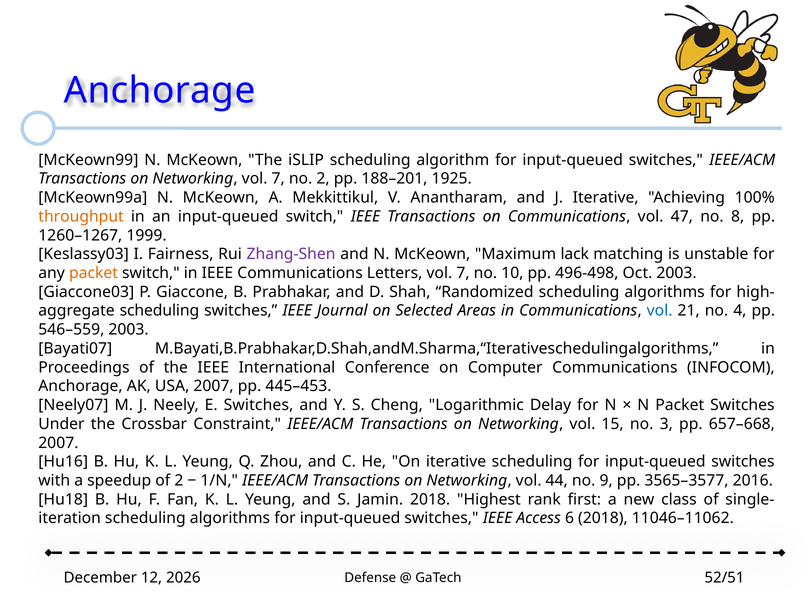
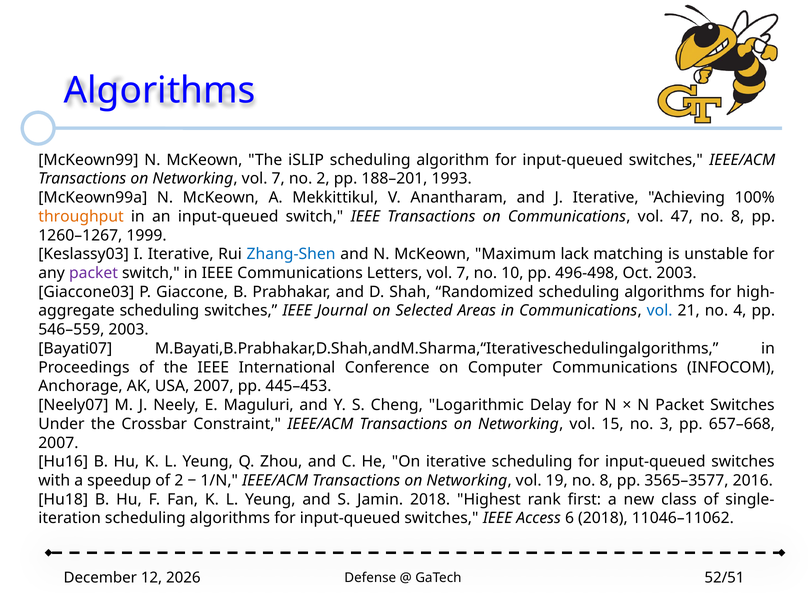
Anchorage: Anchorage -> Algorithms (160, 91)
1925: 1925 -> 1993 (452, 179)
I Fairness: Fairness -> Iterative (181, 254)
Zhang-Shen colour: purple -> blue (291, 254)
packet colour: orange -> purple (94, 273)
E Switches: Switches -> Maguluri (259, 405)
44: 44 -> 19 (557, 481)
9: 9 -> 8 (606, 481)
